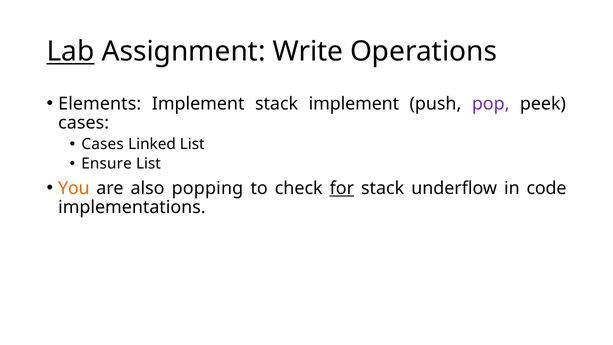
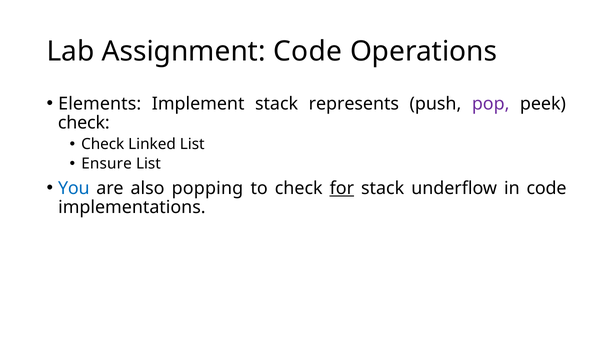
Lab underline: present -> none (71, 52)
Assignment Write: Write -> Code (308, 52)
stack implement: implement -> represents (354, 104)
cases: cases -> check (84, 123)
Cases: Cases -> Check (103, 144)
You colour: orange -> blue (74, 188)
